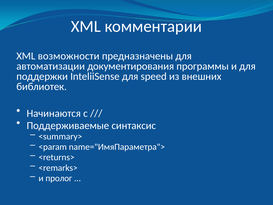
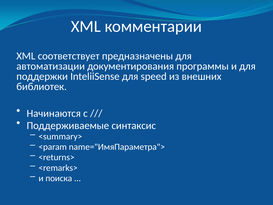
возможности: возможности -> соответствует (69, 56)
пролог: пролог -> поиска (59, 178)
